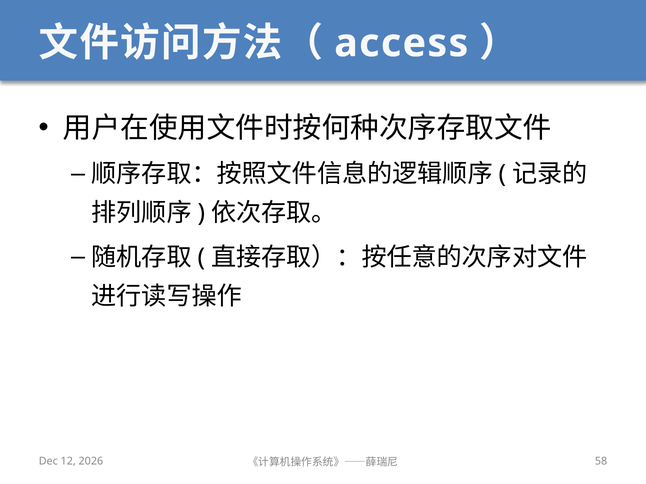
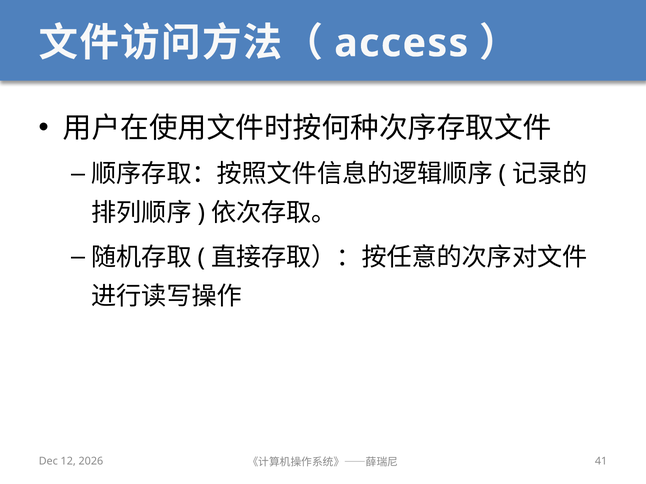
58: 58 -> 41 (601, 462)
